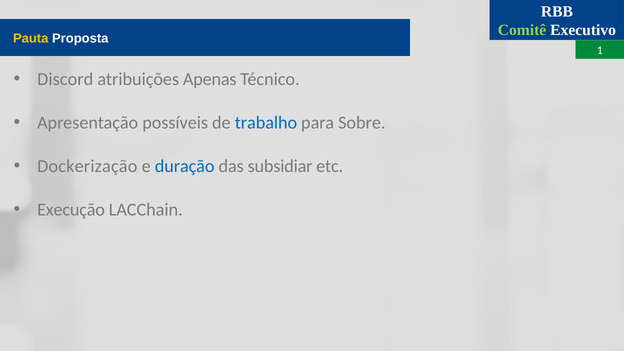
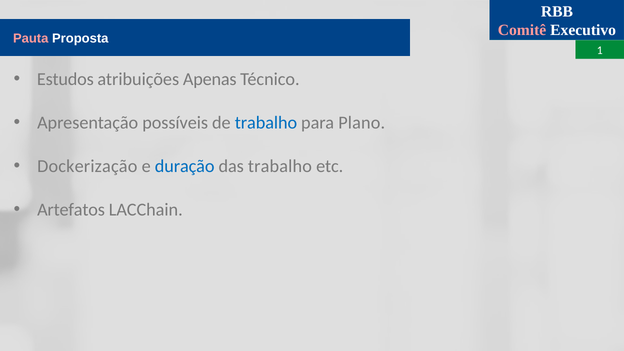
Comitê colour: light green -> pink (522, 30)
Pauta colour: yellow -> pink (31, 38)
Discord: Discord -> Estudos (65, 79)
Sobre: Sobre -> Plano (362, 123)
das subsidiar: subsidiar -> trabalho (280, 166)
Execução: Execução -> Artefatos (71, 210)
